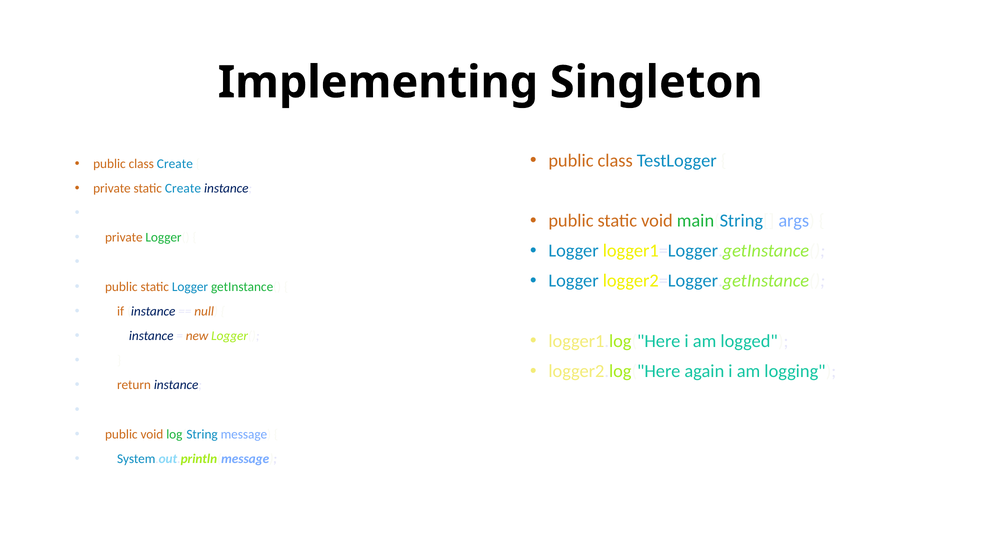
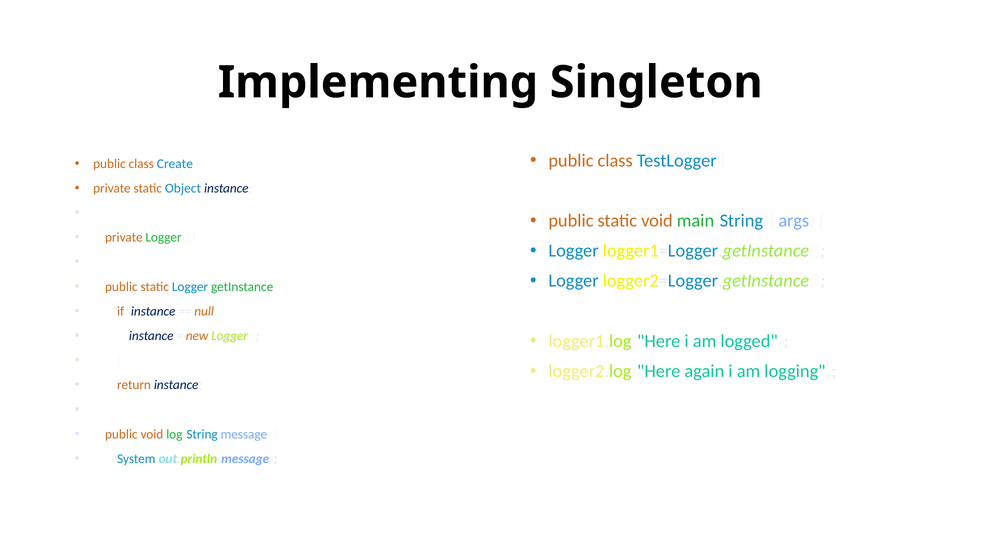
static Create: Create -> Object (183, 188)
